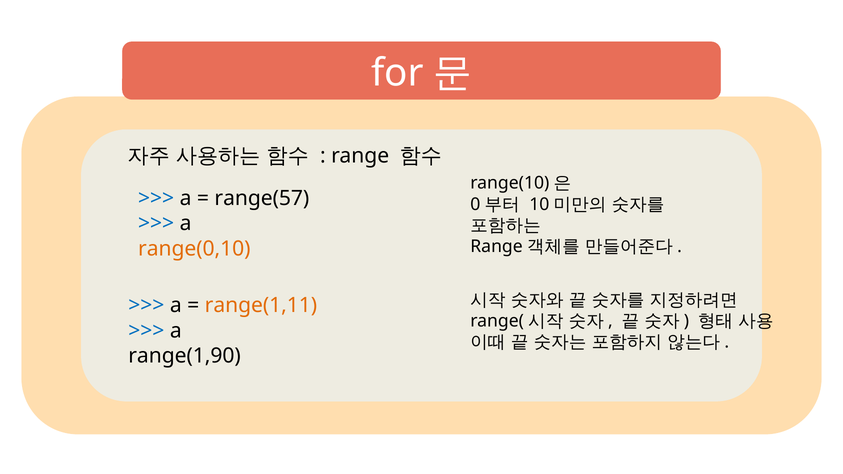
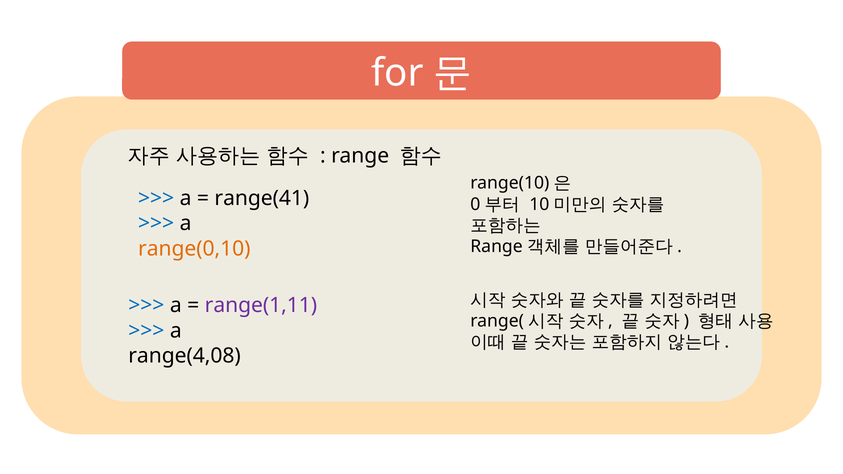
range(57: range(57 -> range(41 (262, 198)
range(1,11 colour: orange -> purple (261, 306)
range(1,90: range(1,90 -> range(4,08 (185, 356)
